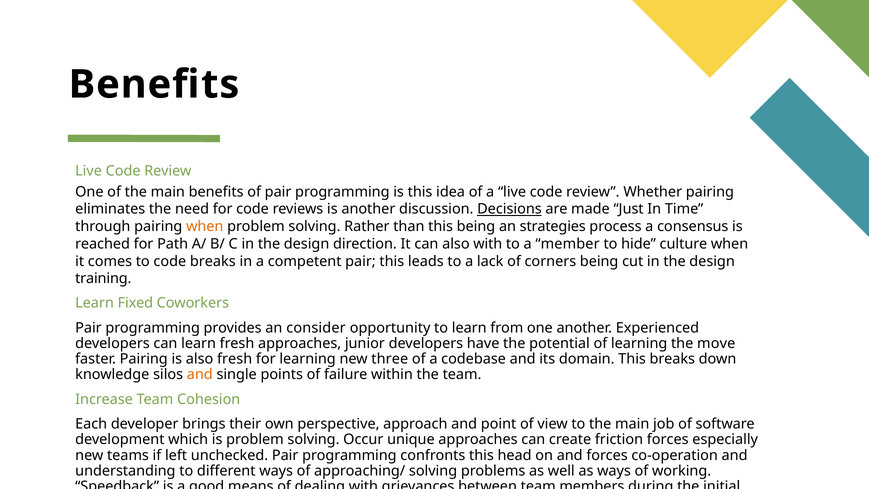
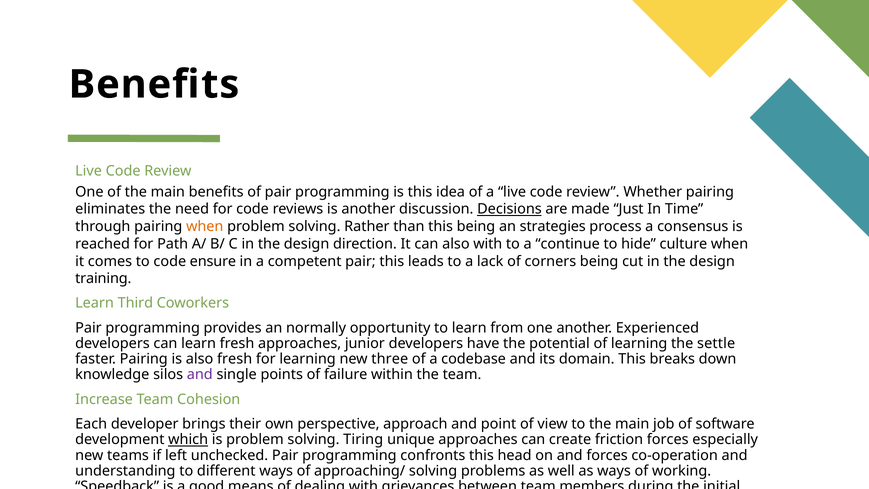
member: member -> continue (568, 244)
code breaks: breaks -> ensure (213, 261)
Fixed: Fixed -> Third (135, 303)
consider: consider -> normally (316, 328)
move: move -> settle (716, 343)
and colour: orange -> purple (200, 375)
which underline: none -> present (188, 440)
Occur: Occur -> Tiring (363, 440)
